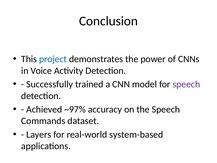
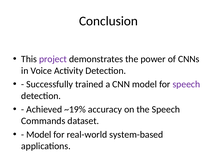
project colour: blue -> purple (53, 59)
~97%: ~97% -> ~19% (75, 109)
Layers: Layers -> Model (39, 134)
